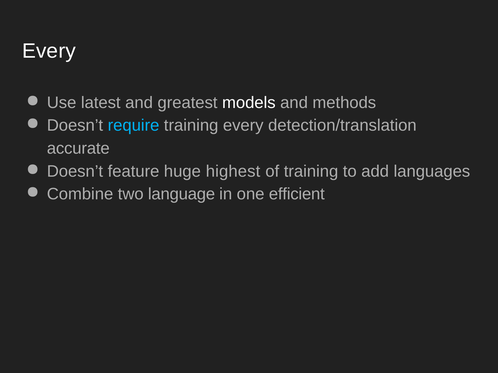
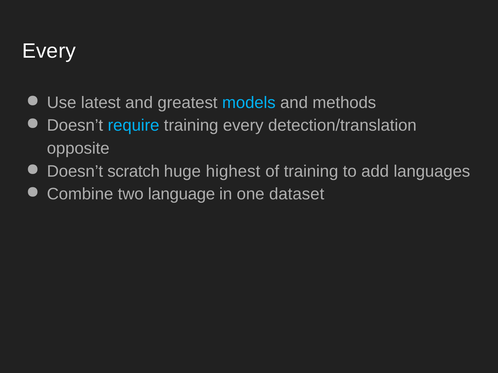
models colour: white -> light blue (249, 103)
accurate: accurate -> opposite (78, 149)
feature: feature -> scratch (134, 171)
efficient: efficient -> dataset (297, 194)
